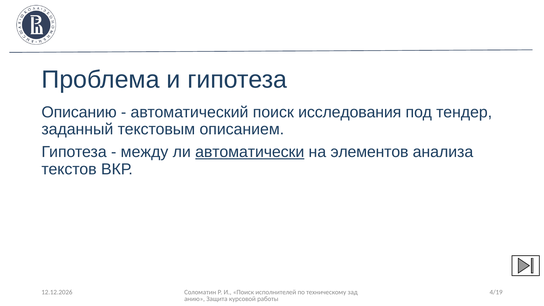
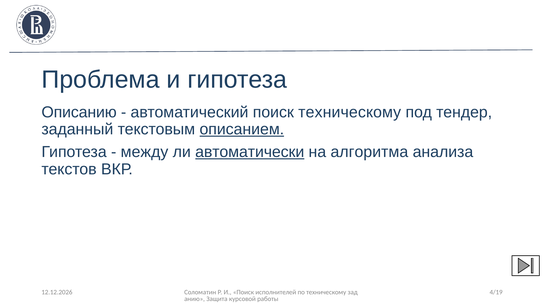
поиск исследования: исследования -> техническому (350, 112)
описанием underline: none -> present (242, 129)
элементов: элементов -> алгоритма (369, 152)
